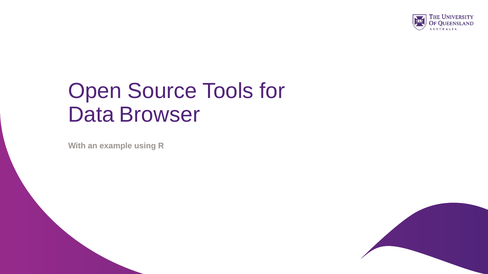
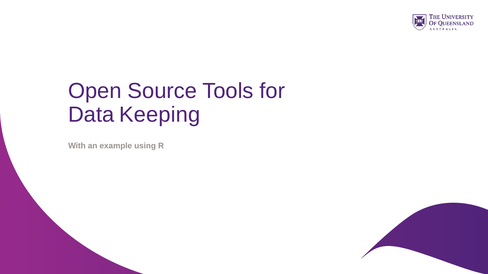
Browser: Browser -> Keeping (160, 115)
